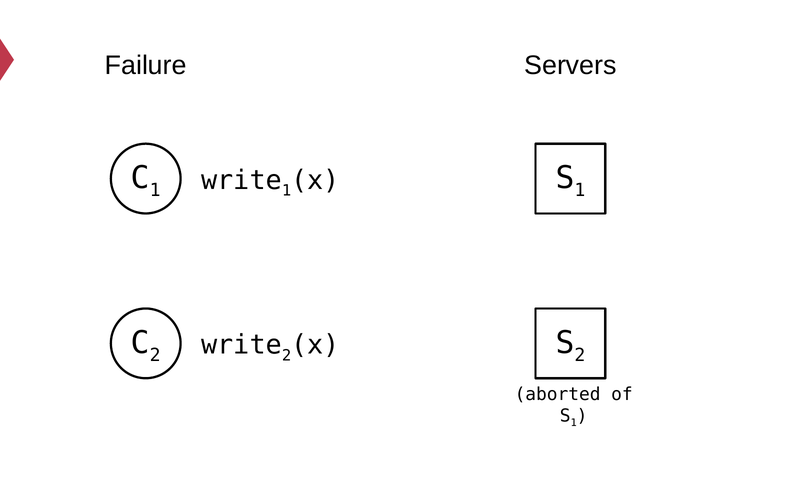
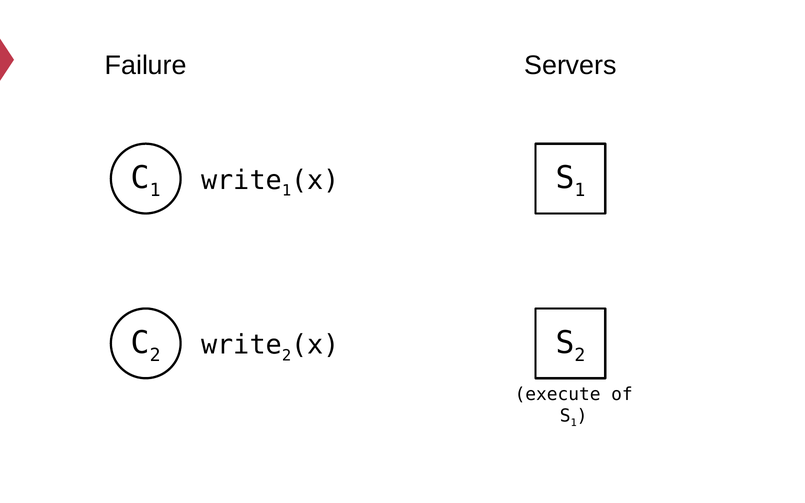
aborted: aborted -> execute (558, 394)
